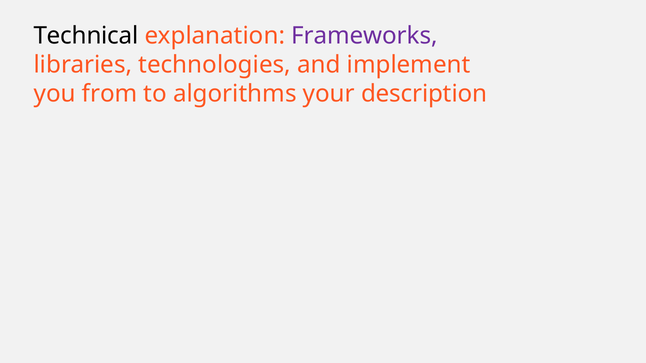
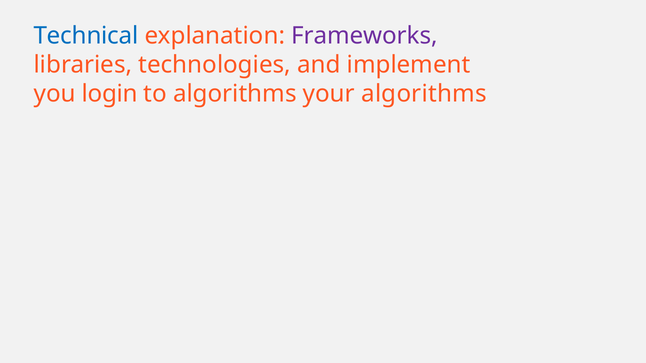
Technical colour: black -> blue (86, 36)
from: from -> login (110, 94)
your description: description -> algorithms (424, 94)
